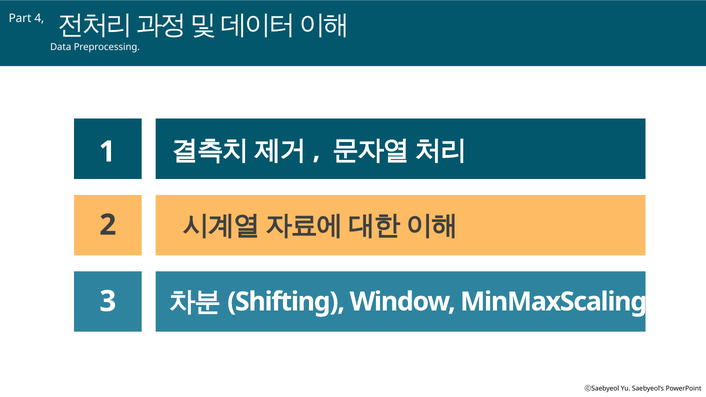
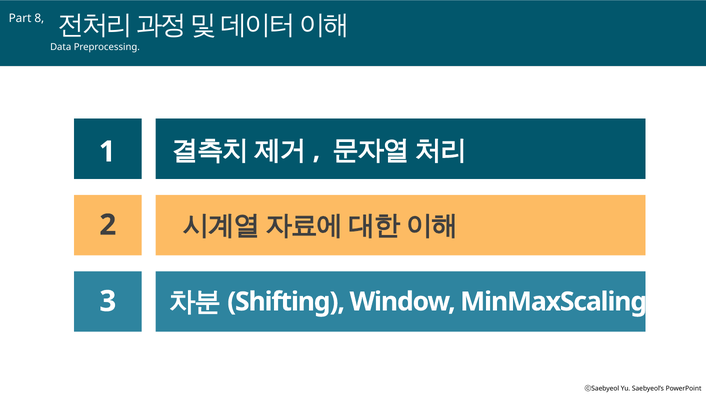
4: 4 -> 8 (39, 19)
